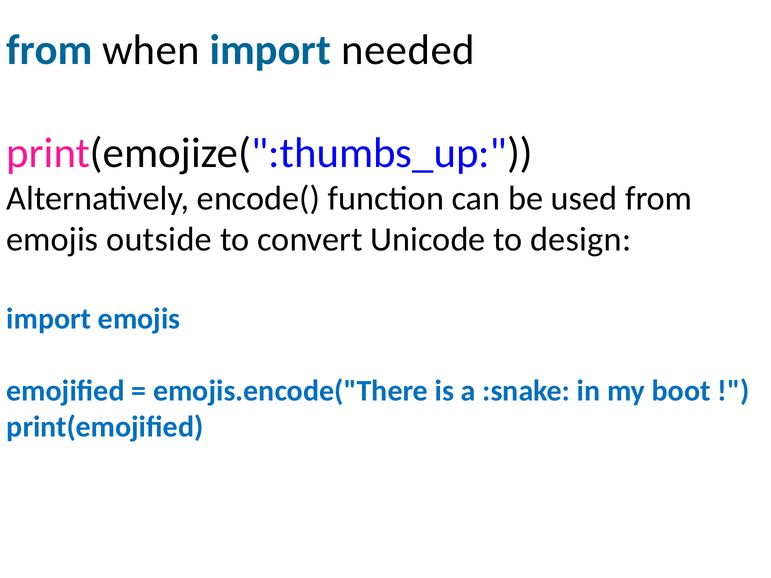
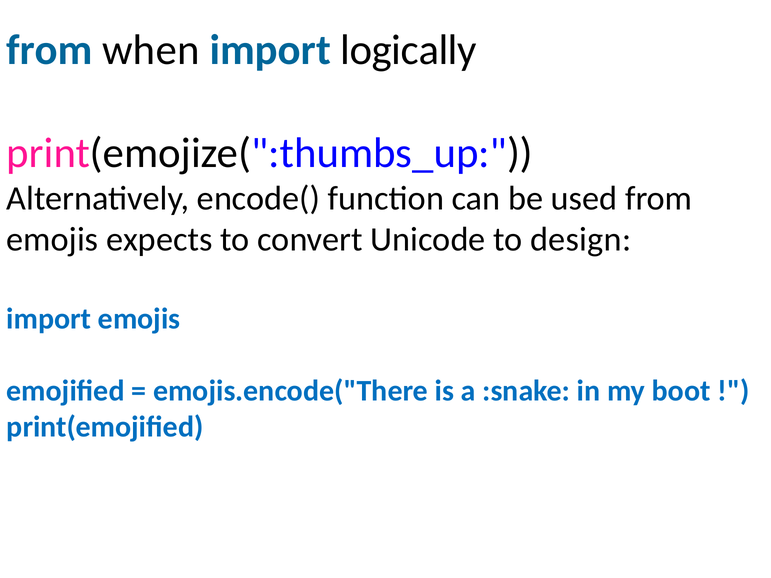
needed: needed -> logically (408, 50)
outside: outside -> expects (159, 240)
